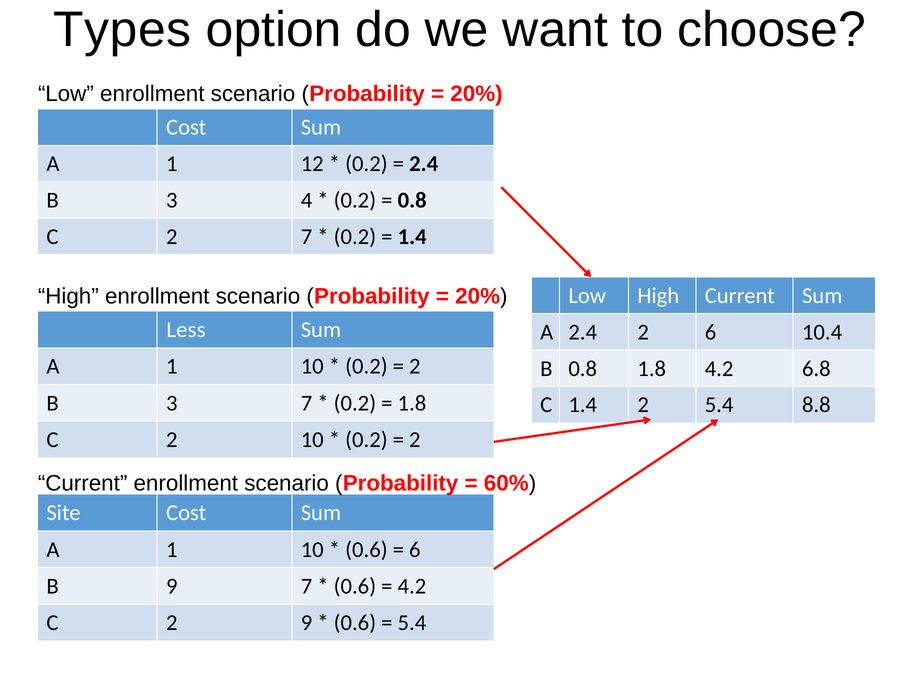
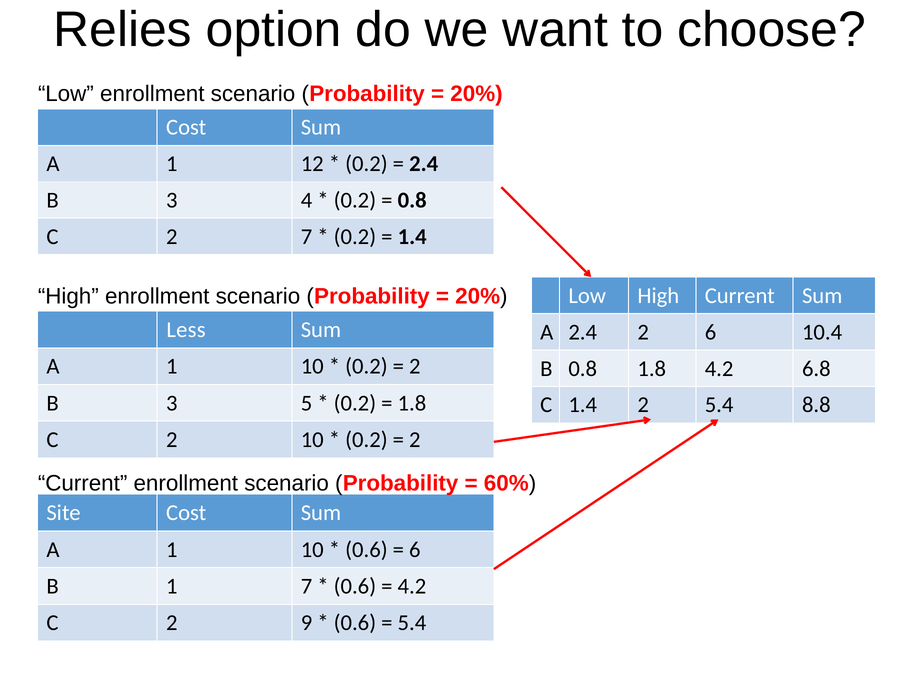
Types: Types -> Relies (123, 30)
3 7: 7 -> 5 (307, 403)
B 9: 9 -> 1 (172, 586)
